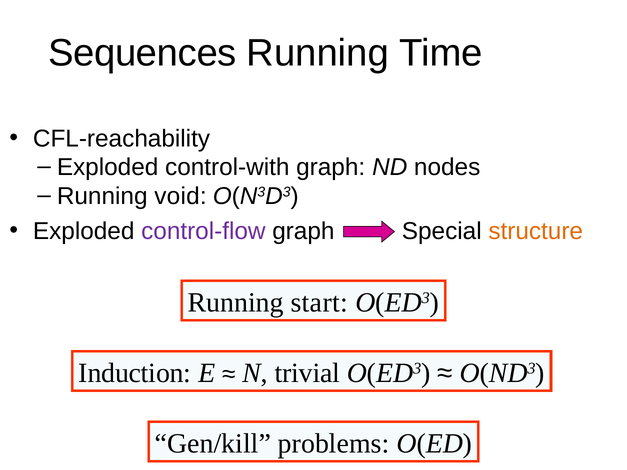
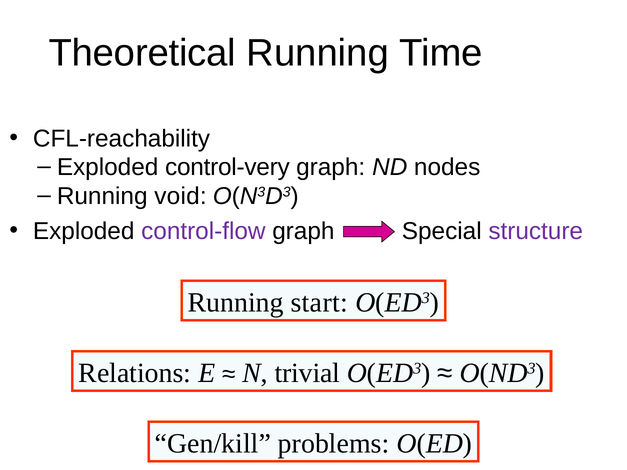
Sequences: Sequences -> Theoretical (142, 53)
control-with: control-with -> control-very (227, 168)
structure colour: orange -> purple (536, 231)
Induction: Induction -> Relations (135, 373)
